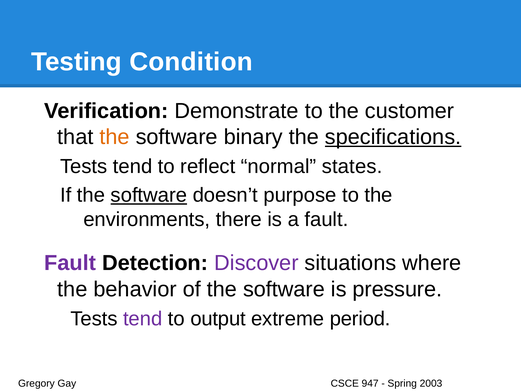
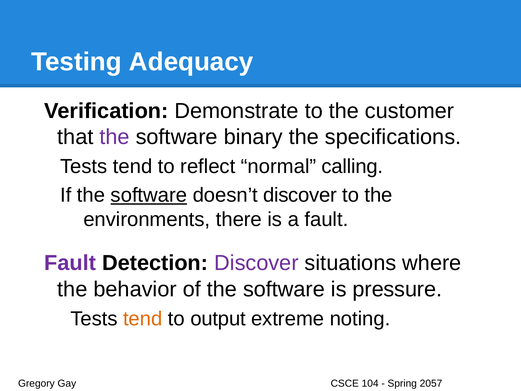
Condition: Condition -> Adequacy (191, 62)
the colour: orange -> purple (115, 137)
specifications underline: present -> none (393, 137)
states: states -> calling (352, 166)
doesn’t purpose: purpose -> discover (300, 195)
tend colour: purple -> orange (143, 318)
period: period -> noting (360, 318)
947: 947 -> 104 (370, 383)
2003: 2003 -> 2057 (431, 383)
